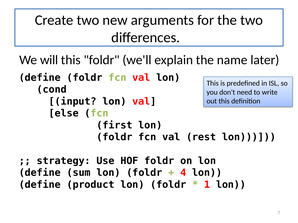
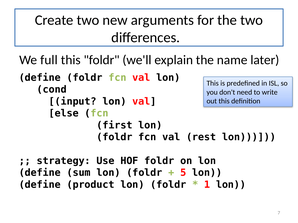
will: will -> full (49, 60)
4: 4 -> 5 (183, 173)
